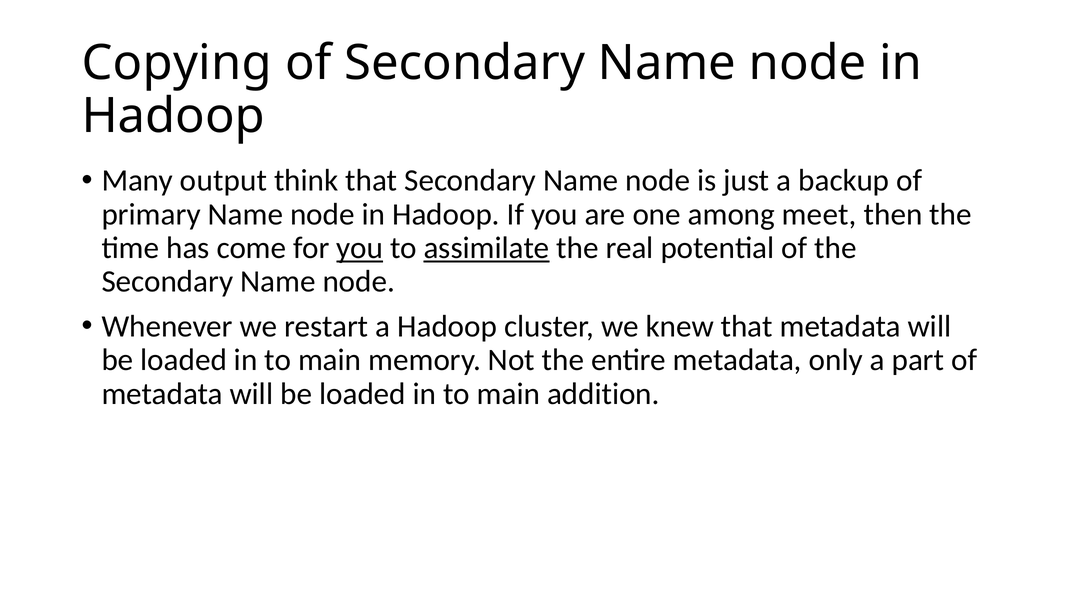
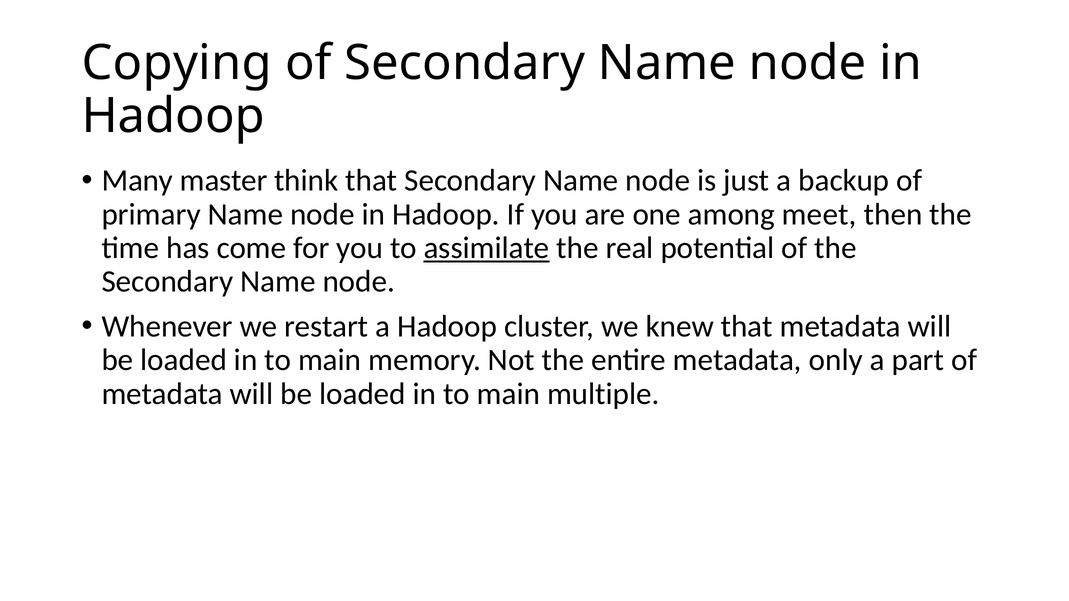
output: output -> master (224, 181)
you underline: present -> none (360, 248)
addition: addition -> multiple (603, 394)
